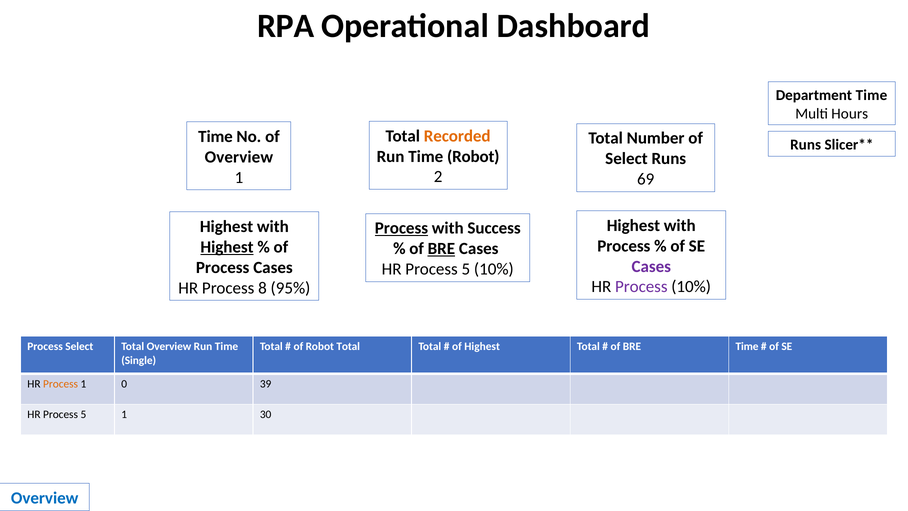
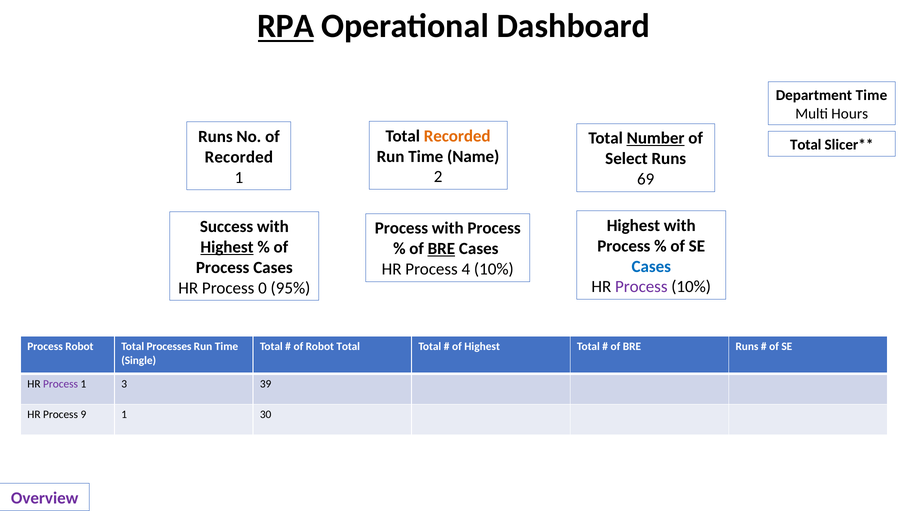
RPA underline: none -> present (286, 26)
Time: Time -> Runs (215, 137)
Number underline: none -> present (656, 138)
Runs: Runs -> Total (806, 145)
Time Robot: Robot -> Name (473, 156)
Overview: Overview -> Recorded (239, 157)
Highest: Highest -> Success (227, 226)
Process underline: present -> none (401, 228)
Success: Success -> Process (494, 228)
Cases colour: purple -> blue (651, 266)
5: 5 -> 4 (466, 269)
8: 8 -> 0 (262, 288)
Process Select: Select -> Robot (79, 346)
Total Overview: Overview -> Processes (169, 346)
BRE Time: Time -> Runs (747, 346)
Process colour: orange -> purple (61, 384)
0: 0 -> 3 (124, 384)
5: 5 -> 9 (83, 415)
Overview colour: blue -> purple (45, 498)
